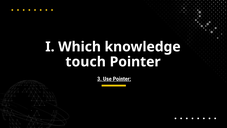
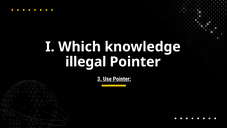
touch: touch -> illegal (86, 62)
